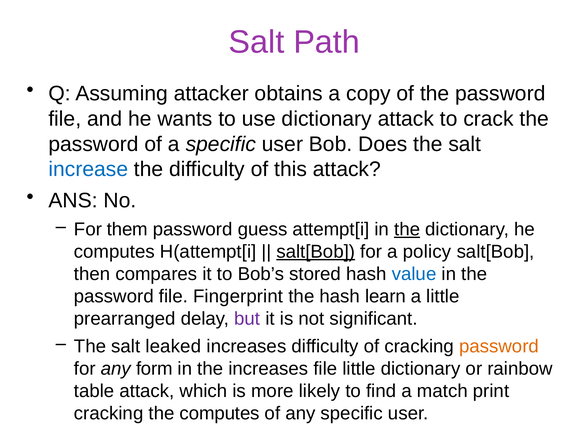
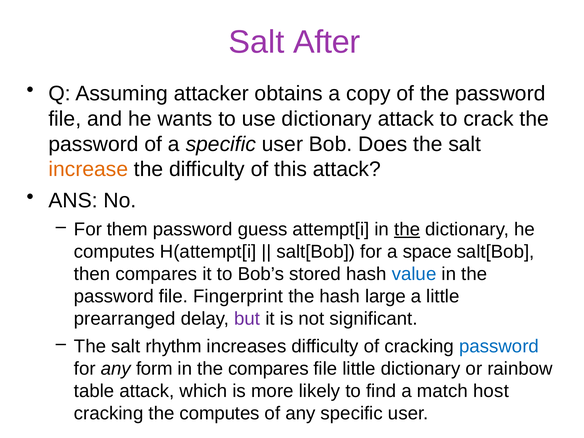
Path: Path -> After (327, 42)
increase colour: blue -> orange (88, 169)
salt[Bob underline: present -> none (316, 252)
policy: policy -> space (427, 252)
learn: learn -> large (385, 296)
leaked: leaked -> rhythm (174, 346)
password colour: orange -> blue (499, 346)
the increases: increases -> compares (268, 369)
print: print -> host (491, 391)
